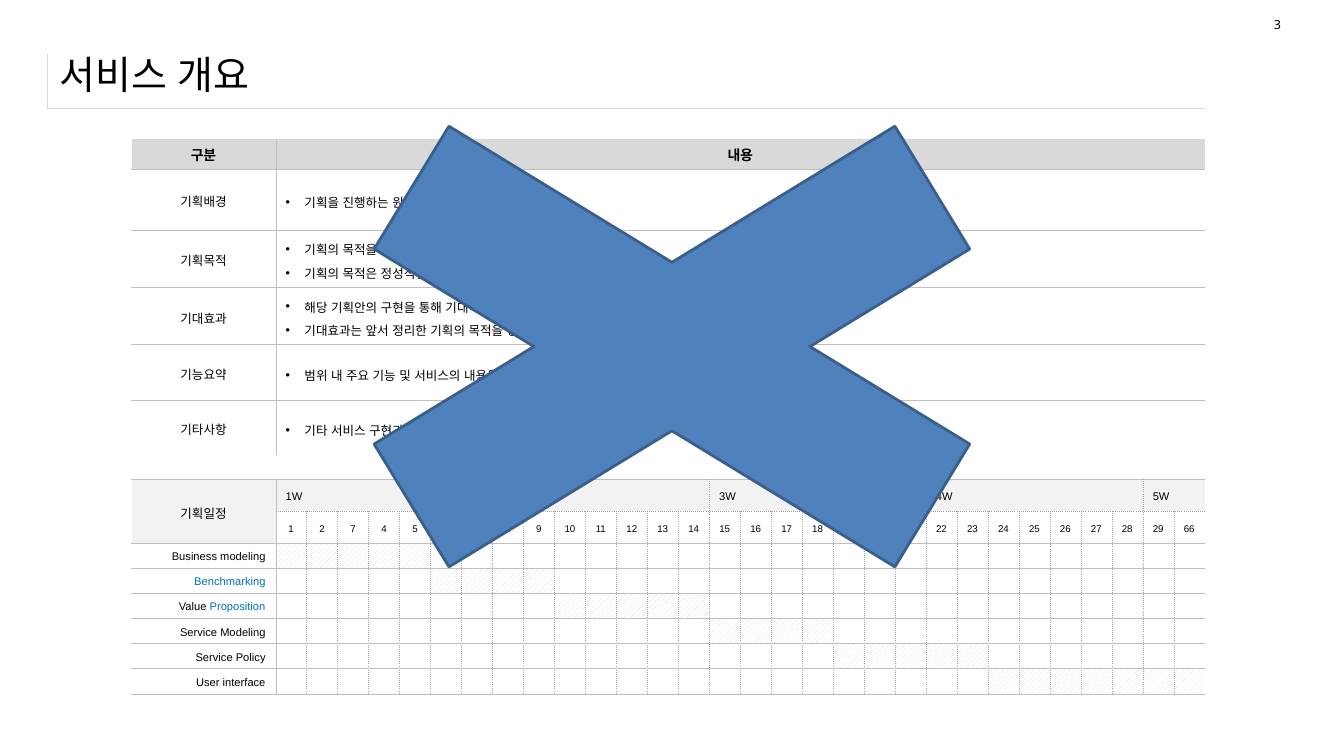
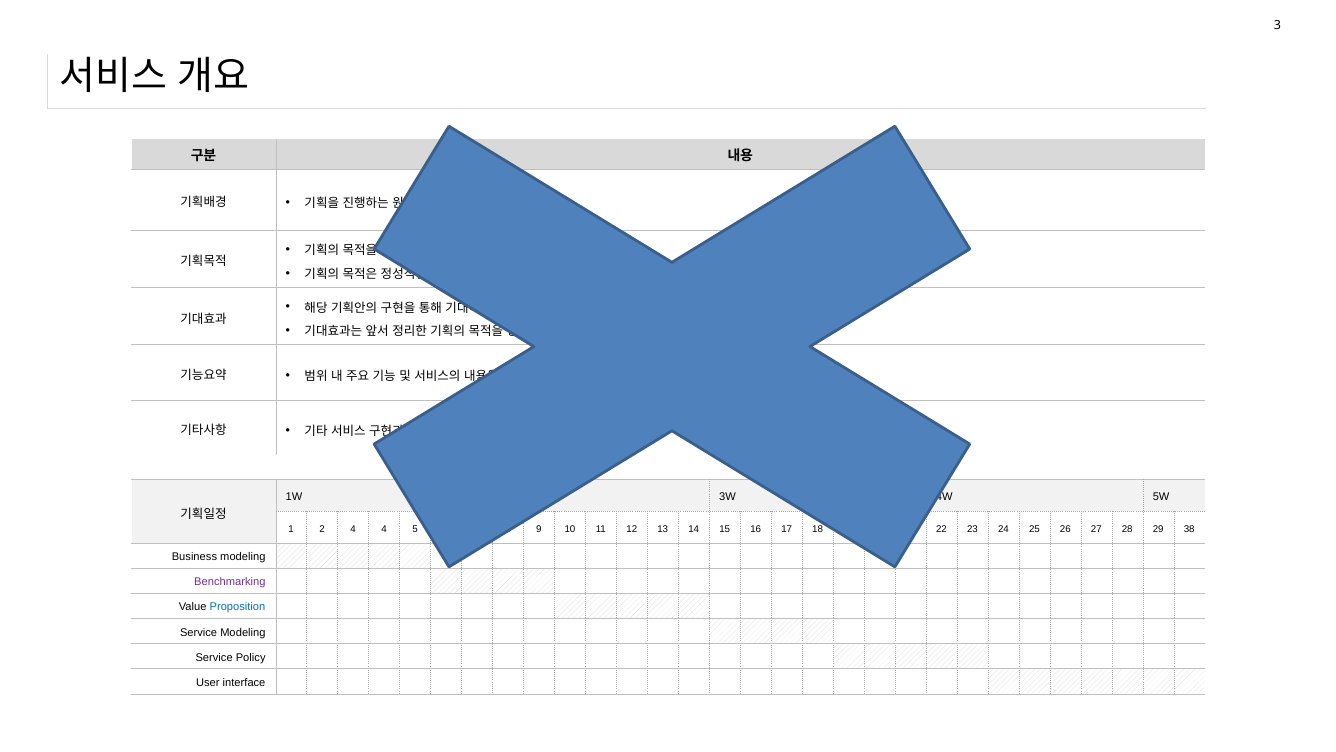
2 7: 7 -> 4 (353, 529)
66: 66 -> 38 (1189, 529)
Benchmarking colour: blue -> purple (230, 582)
